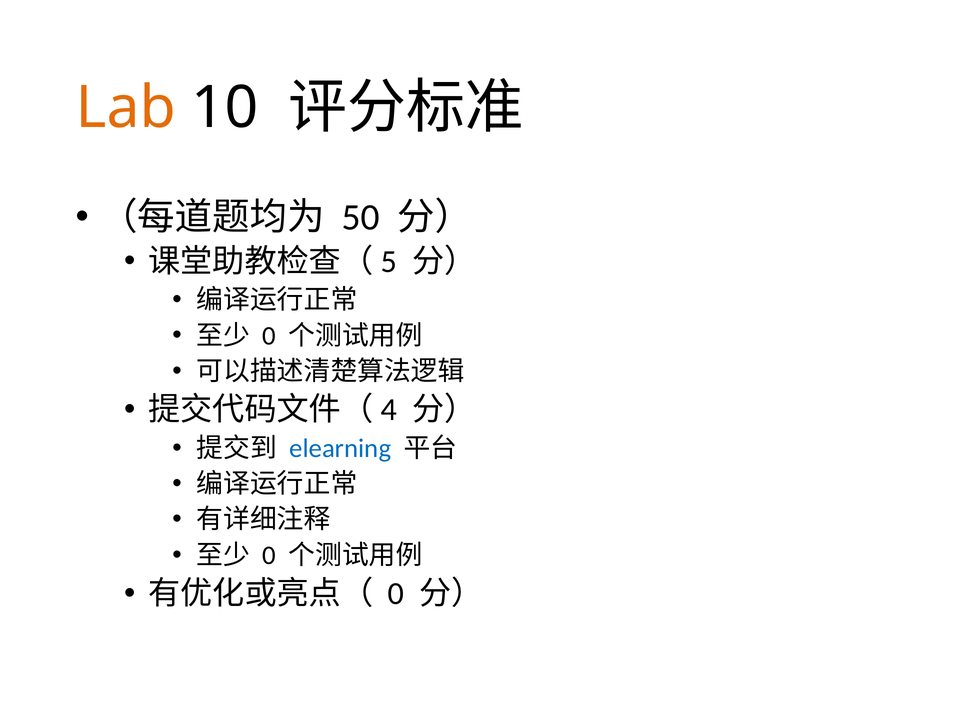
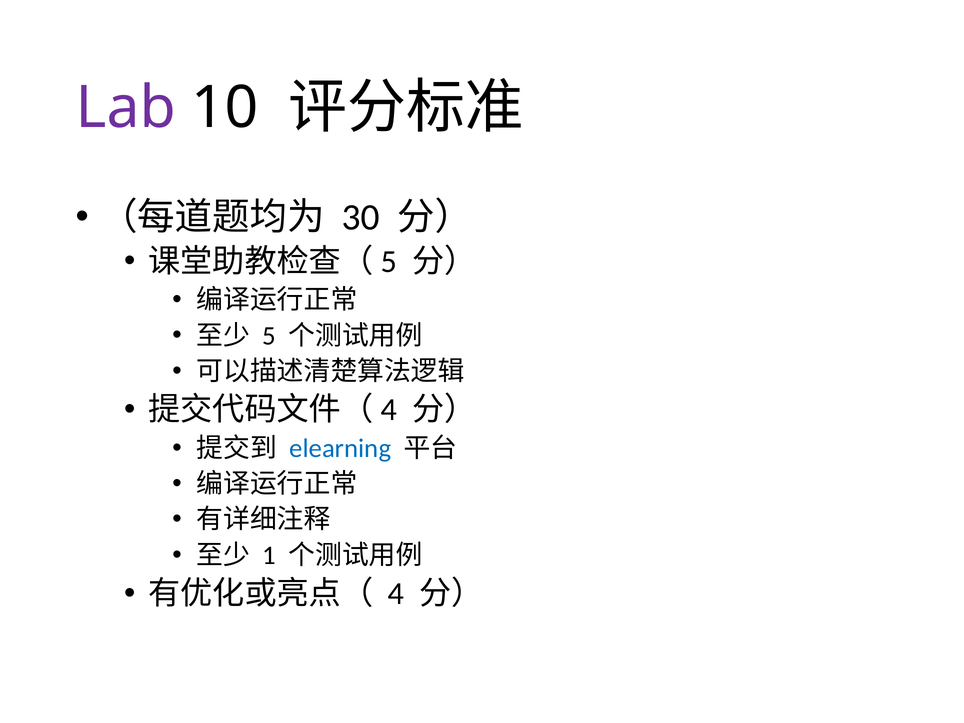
Lab colour: orange -> purple (126, 108)
50: 50 -> 30 (361, 217)
0: 0 -> 5 (269, 336)
0: 0 -> 1 (269, 555)
0: 0 -> 4 (396, 594)
